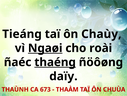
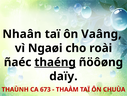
Tieáng: Tieáng -> Nhaân (22, 34)
Chaùy: Chaùy -> Vaâng (101, 34)
Ngaøi underline: present -> none (45, 48)
